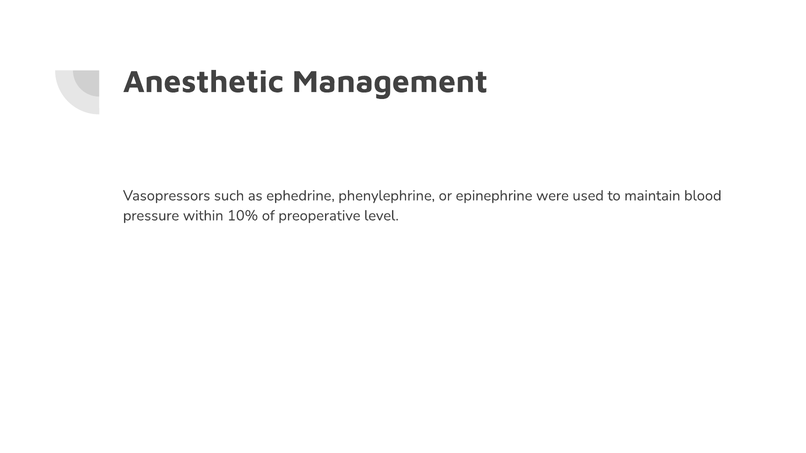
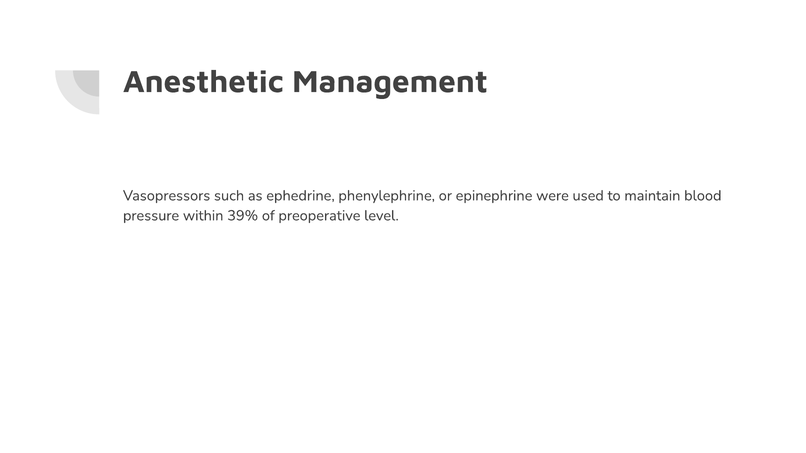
10%: 10% -> 39% (243, 216)
